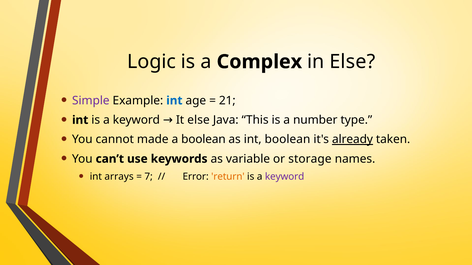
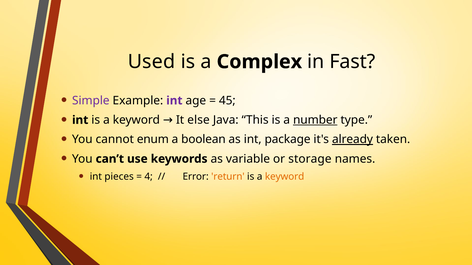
Logic: Logic -> Used (151, 62)
in Else: Else -> Fast (353, 62)
int colour: blue -> purple (174, 101)
21: 21 -> 45 (227, 101)
number underline: none -> present (315, 120)
made: made -> enum (153, 140)
int boolean: boolean -> package (288, 140)
arrays: arrays -> pieces (119, 177)
7: 7 -> 4 (149, 177)
keyword colour: purple -> orange (285, 177)
